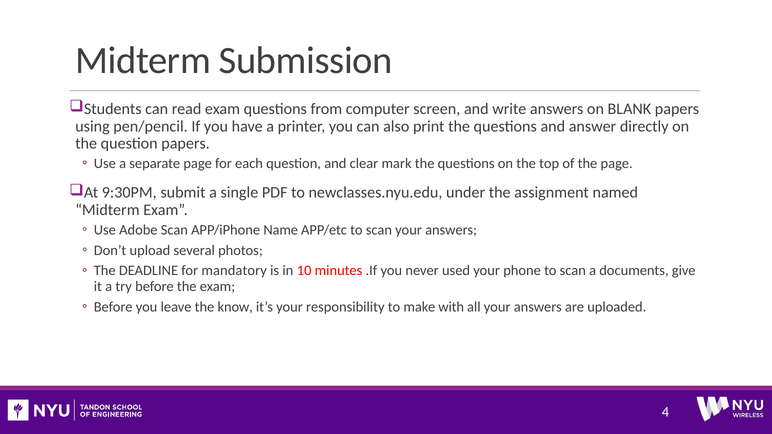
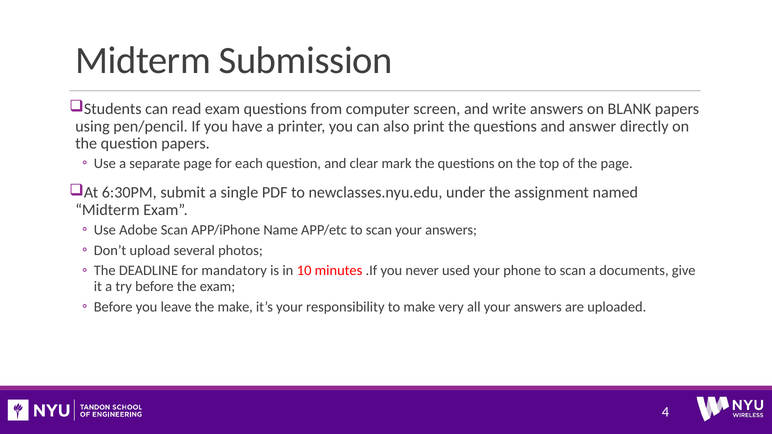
9:30PM: 9:30PM -> 6:30PM (129, 193)
the know: know -> make (235, 307)
with: with -> very (451, 307)
